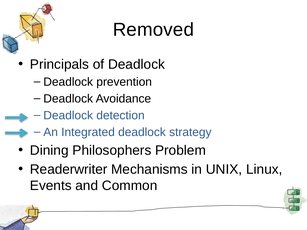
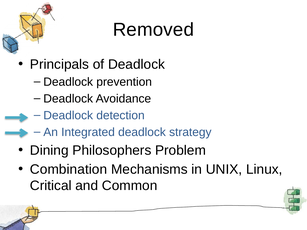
Readerwriter: Readerwriter -> Combination (69, 170)
Events: Events -> Critical (51, 186)
